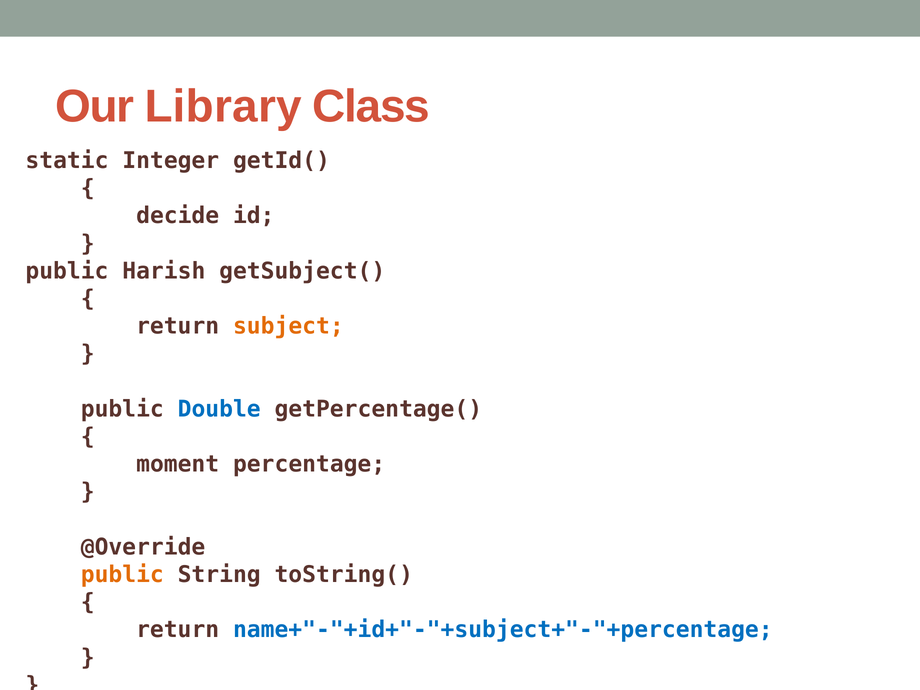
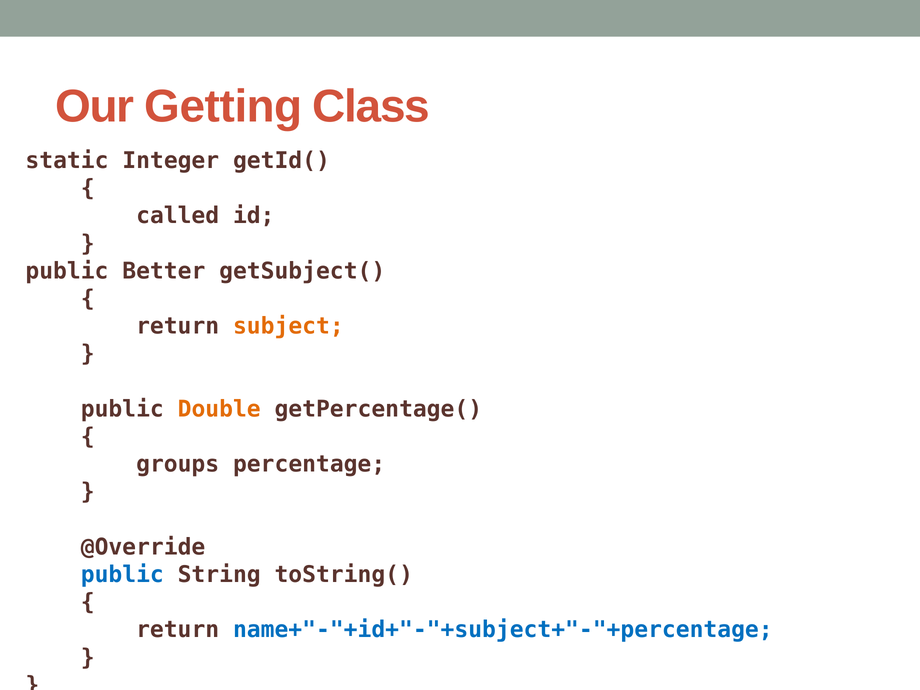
Library: Library -> Getting (223, 107)
decide: decide -> called (178, 216)
Harish: Harish -> Better (164, 271)
Double colour: blue -> orange (219, 409)
moment: moment -> groups (178, 464)
public colour: orange -> blue (122, 575)
